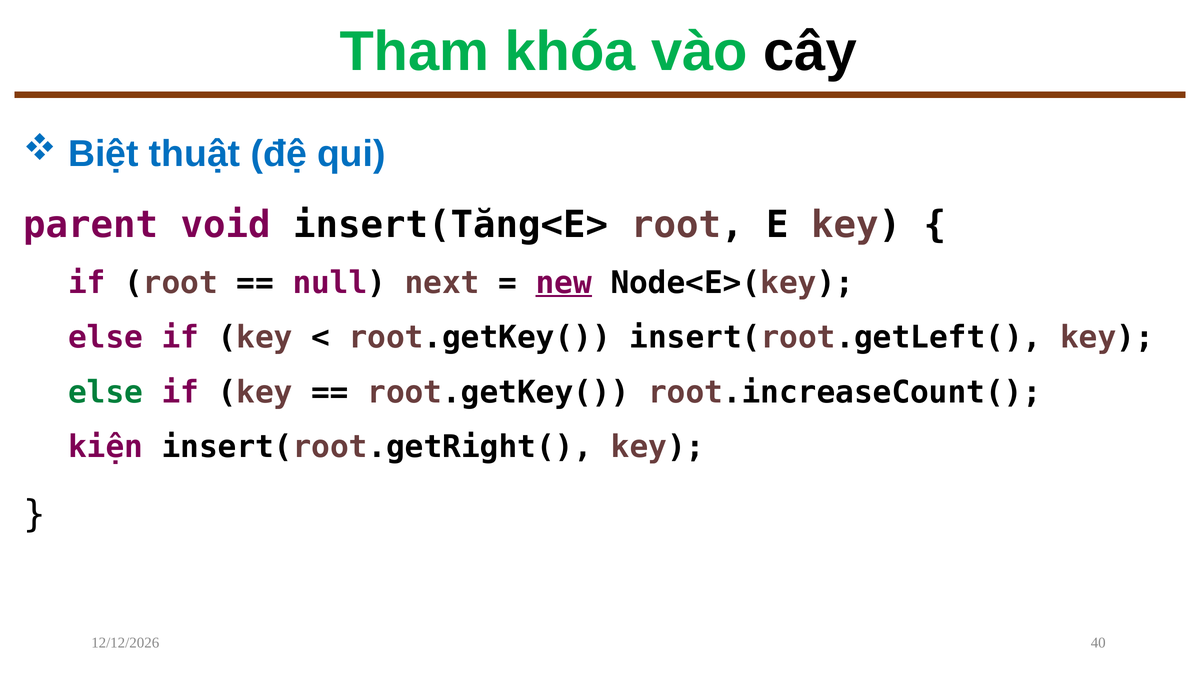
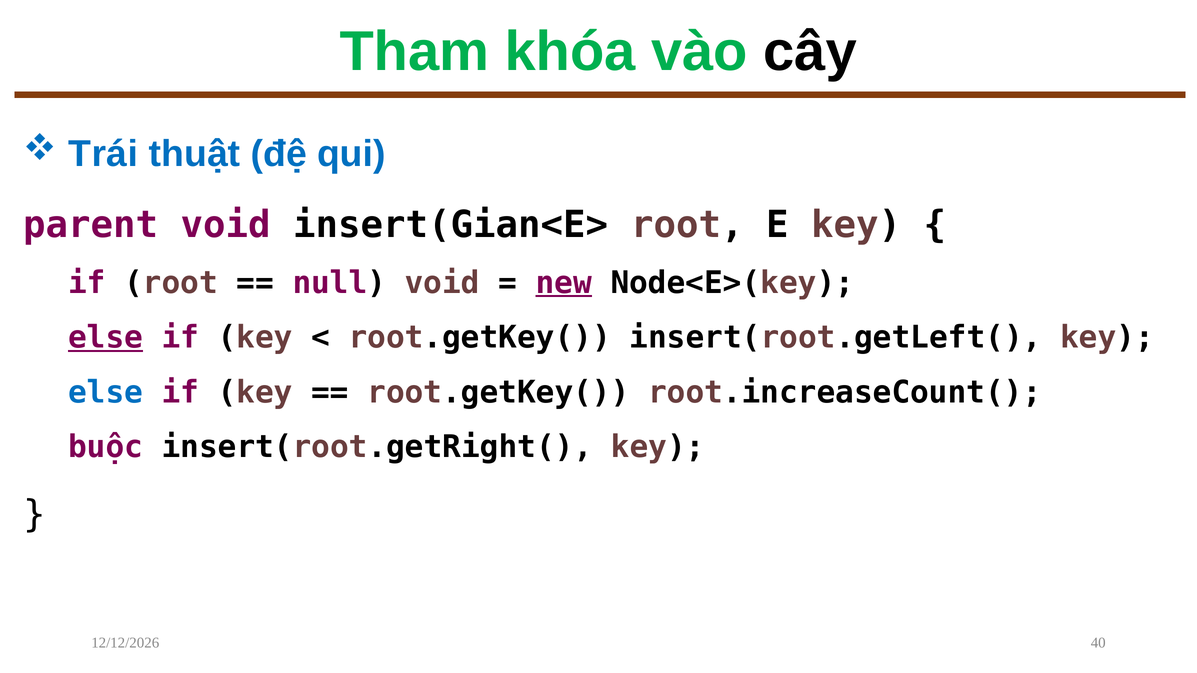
Biệt: Biệt -> Trái (103, 154)
insert(Tăng<E>: insert(Tăng<E> -> insert(Gian<E> (451, 225)
null next: next -> void (442, 283)
else underline: none -> present (106, 338)
else colour: green -> blue (106, 392)
kiện: kiện -> buộc (106, 447)
